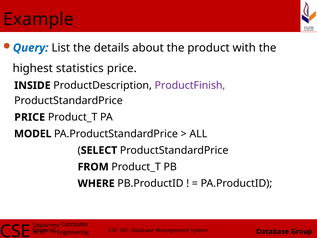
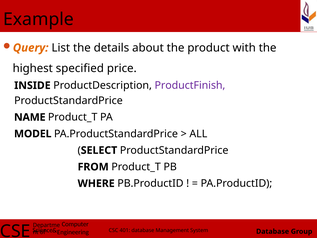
Query colour: blue -> orange (31, 48)
statistics: statistics -> specified (80, 68)
PRICE: PRICE -> NAME (30, 117)
